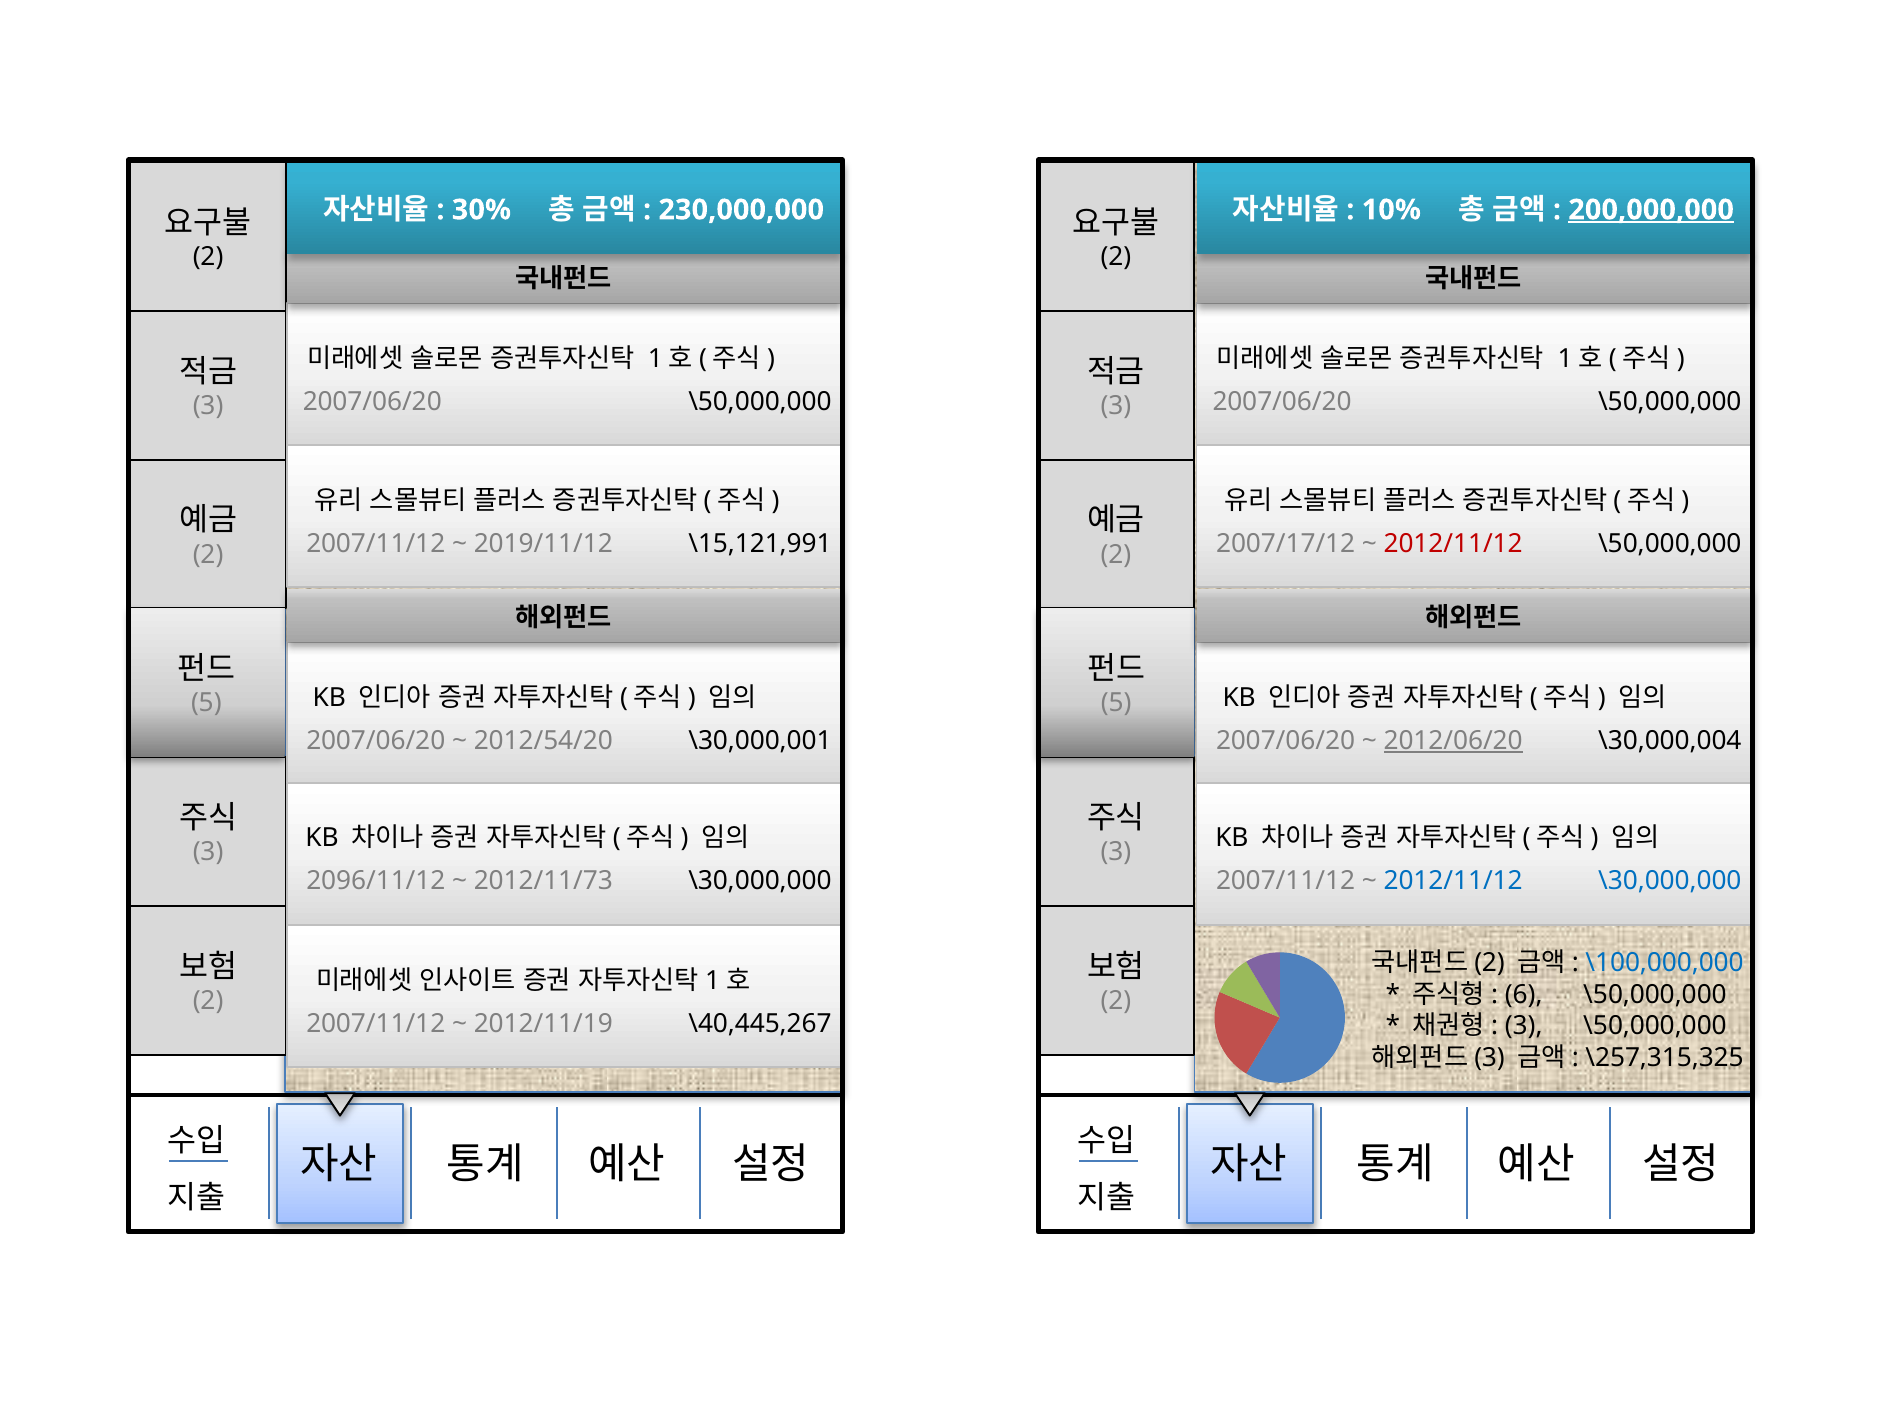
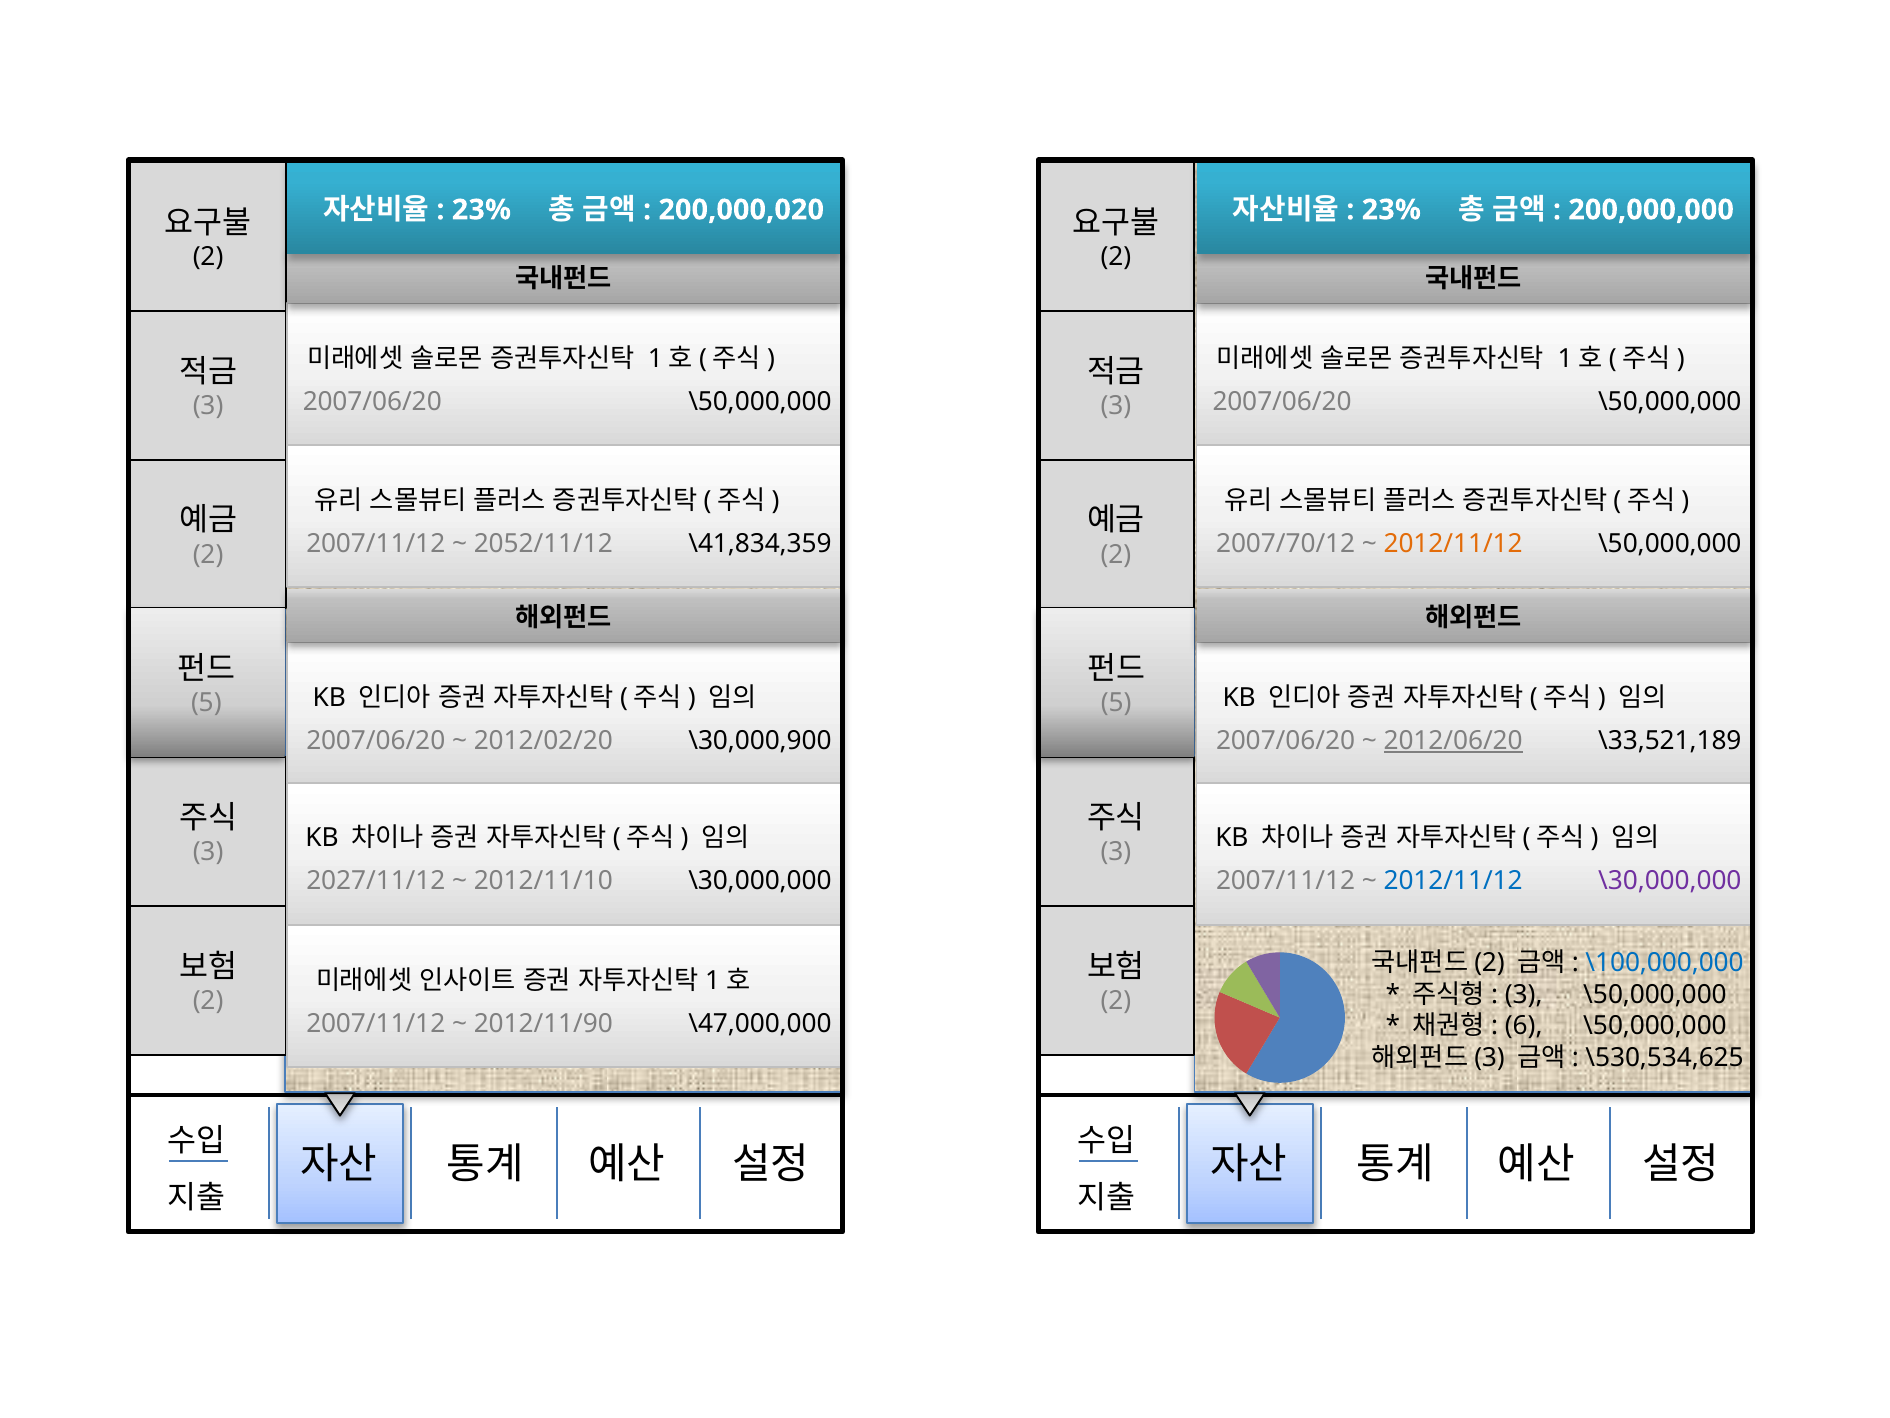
30%: 30% -> 23% (481, 210)
230,000,000: 230,000,000 -> 200,000,020 (741, 210)
10%: 10% -> 23% (1391, 210)
200,000,000 underline: present -> none (1651, 210)
2019/11/12: 2019/11/12 -> 2052/11/12 (543, 544)
\15,121,991: \15,121,991 -> \41,834,359 (760, 544)
2007/17/12: 2007/17/12 -> 2007/70/12 (1286, 544)
2012/11/12 colour: red -> orange (1453, 544)
2012/54/20: 2012/54/20 -> 2012/02/20 (543, 740)
\30,000,001: \30,000,001 -> \30,000,900 (760, 740)
\30,000,004: \30,000,004 -> \33,521,189 (1670, 740)
2096/11/12: 2096/11/12 -> 2027/11/12 (376, 880)
2012/11/73: 2012/11/73 -> 2012/11/10 (543, 880)
\30,000,000 colour: blue -> purple (1670, 880)
6: 6 -> 3 (1524, 994)
2012/11/19: 2012/11/19 -> 2012/11/90 (543, 1024)
\40,445,267: \40,445,267 -> \47,000,000 (760, 1024)
3: 3 -> 6 (1524, 1026)
\257,315,325: \257,315,325 -> \530,534,625 (1665, 1057)
